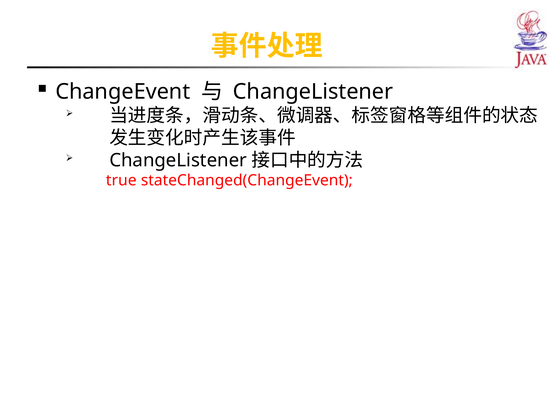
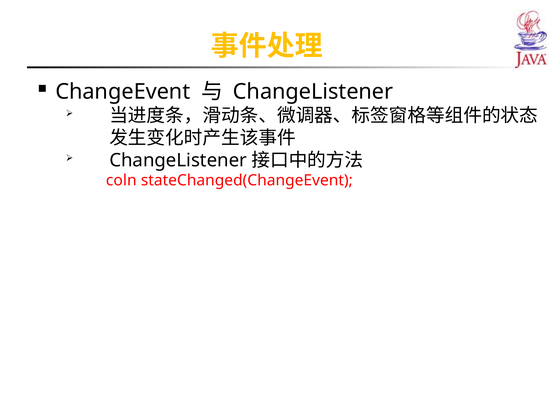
true: true -> coln (121, 181)
